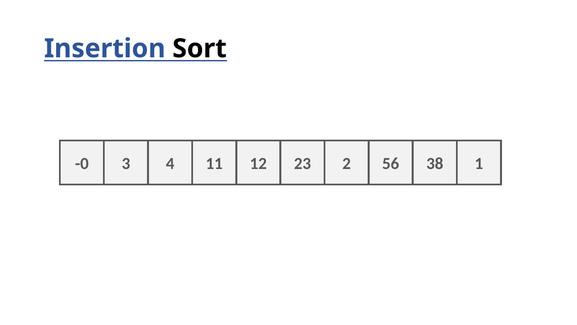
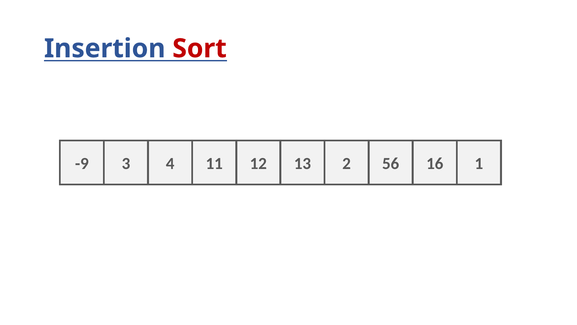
Sort colour: black -> red (199, 48)
-0: -0 -> -9 (82, 163)
23: 23 -> 13 (302, 163)
38: 38 -> 16 (435, 163)
